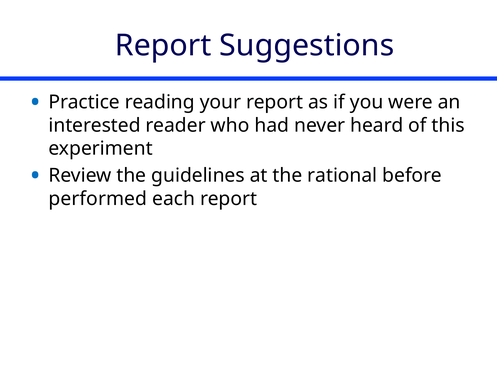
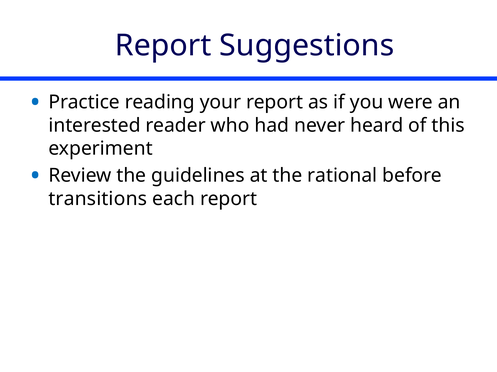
performed: performed -> transitions (98, 199)
